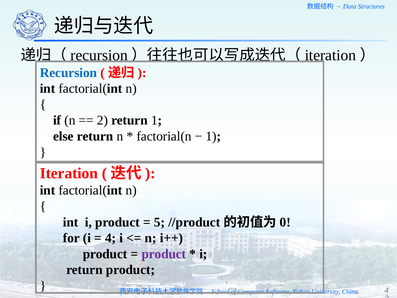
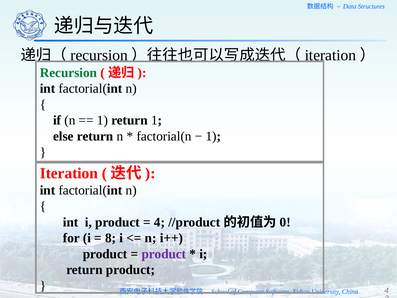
Recursion colour: blue -> green (68, 73)
2: 2 -> 1 (102, 120)
5: 5 -> 4 (159, 222)
4: 4 -> 8 (111, 238)
